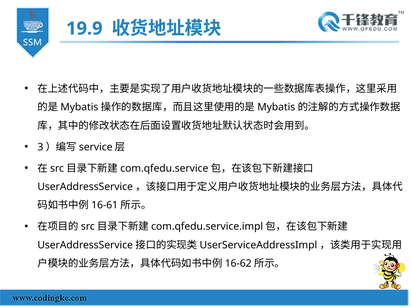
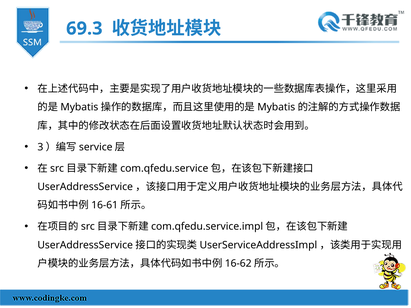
19.9: 19.9 -> 69.3 (84, 29)
